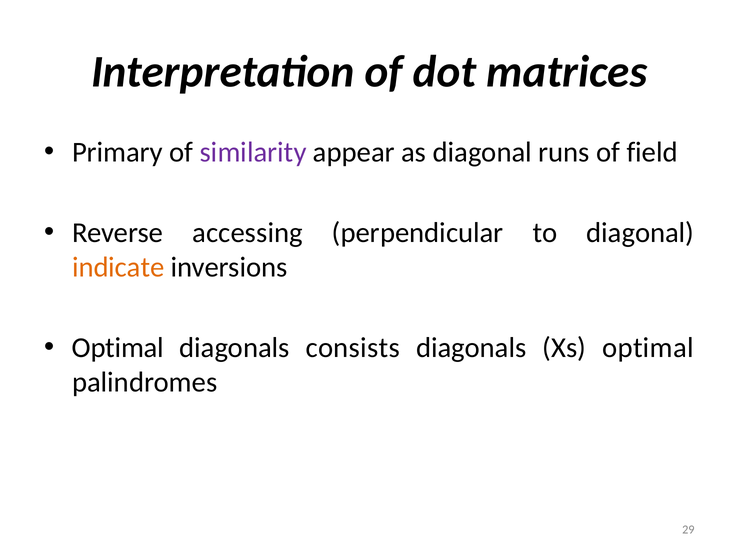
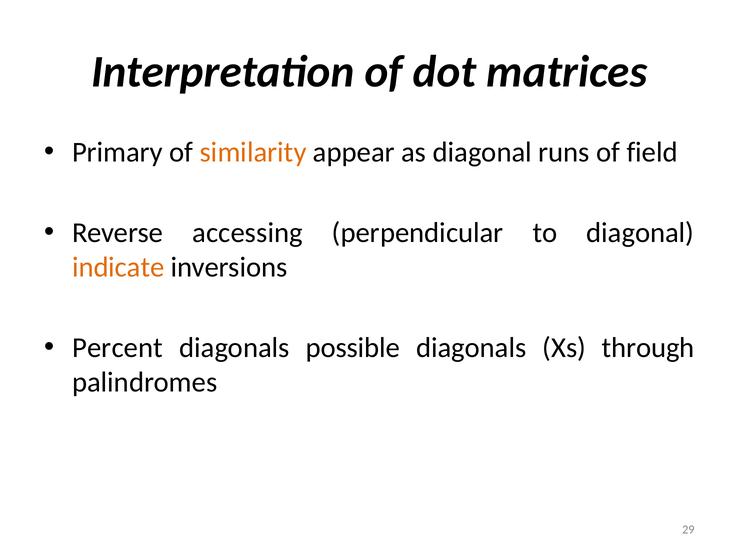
similarity colour: purple -> orange (253, 152)
Optimal: Optimal -> Percent (118, 347)
consists: consists -> possible (353, 347)
Xs optimal: optimal -> through (648, 347)
